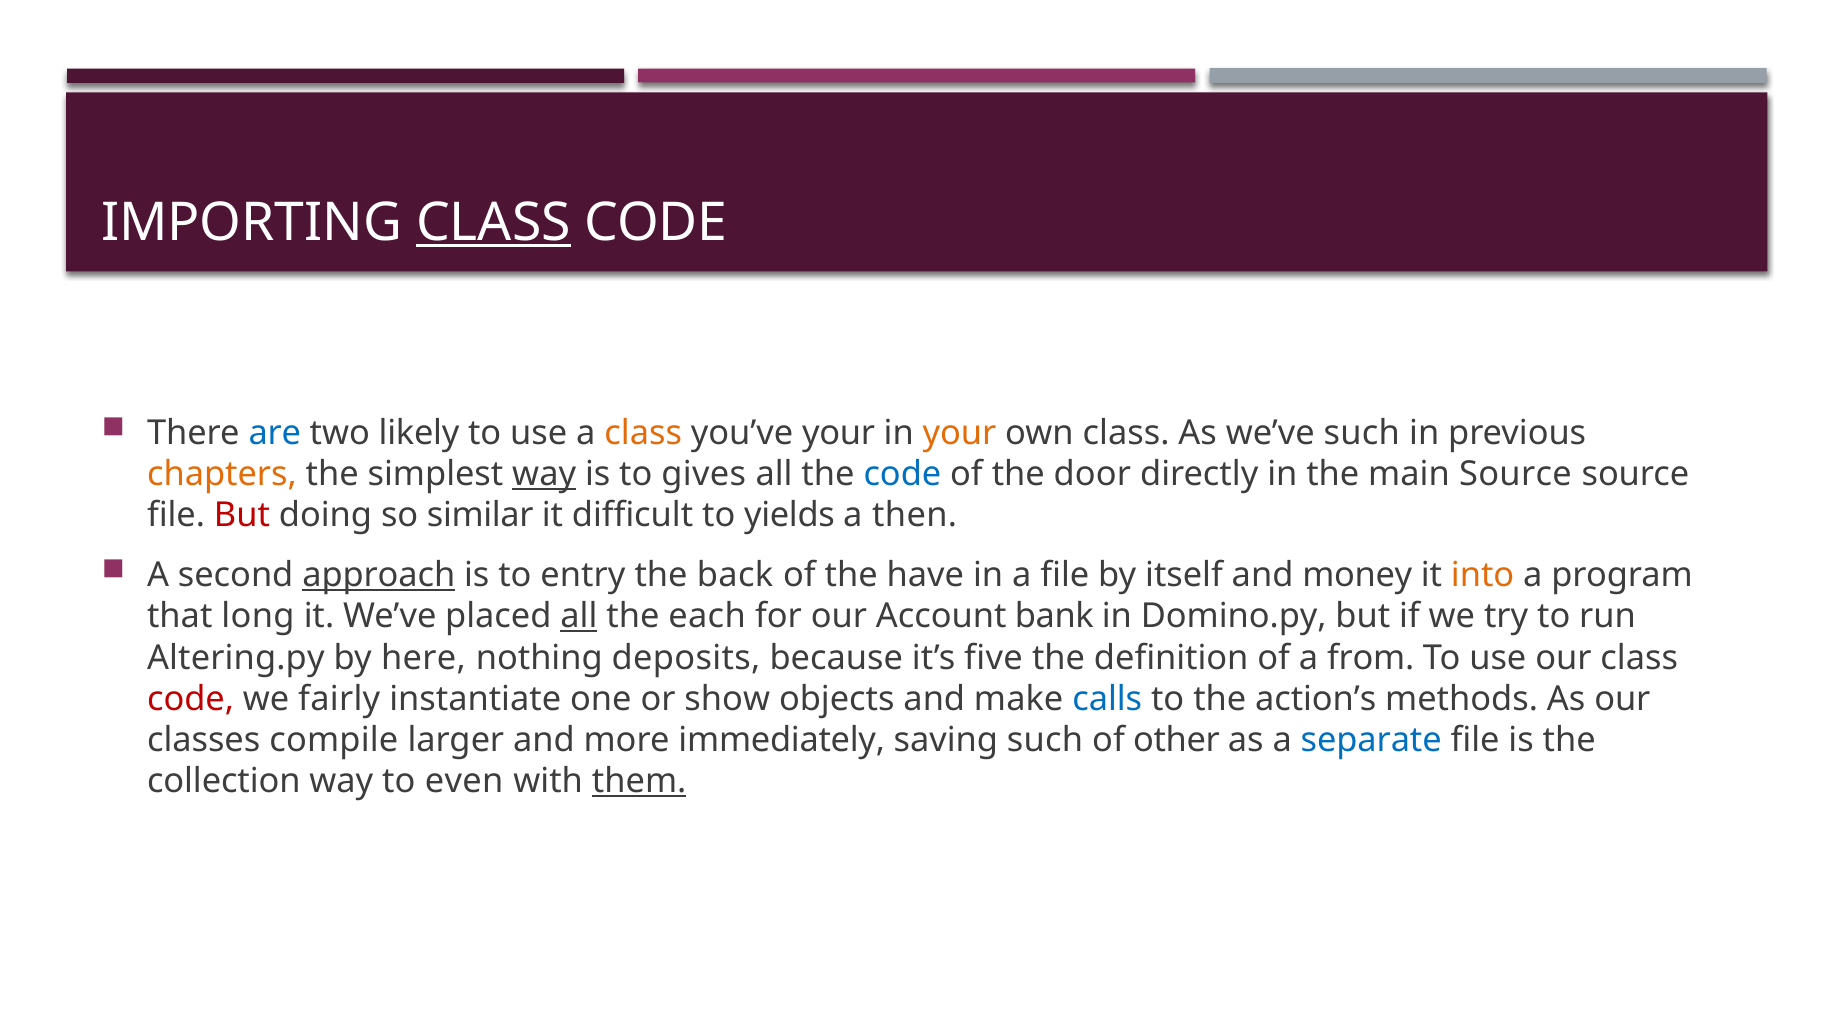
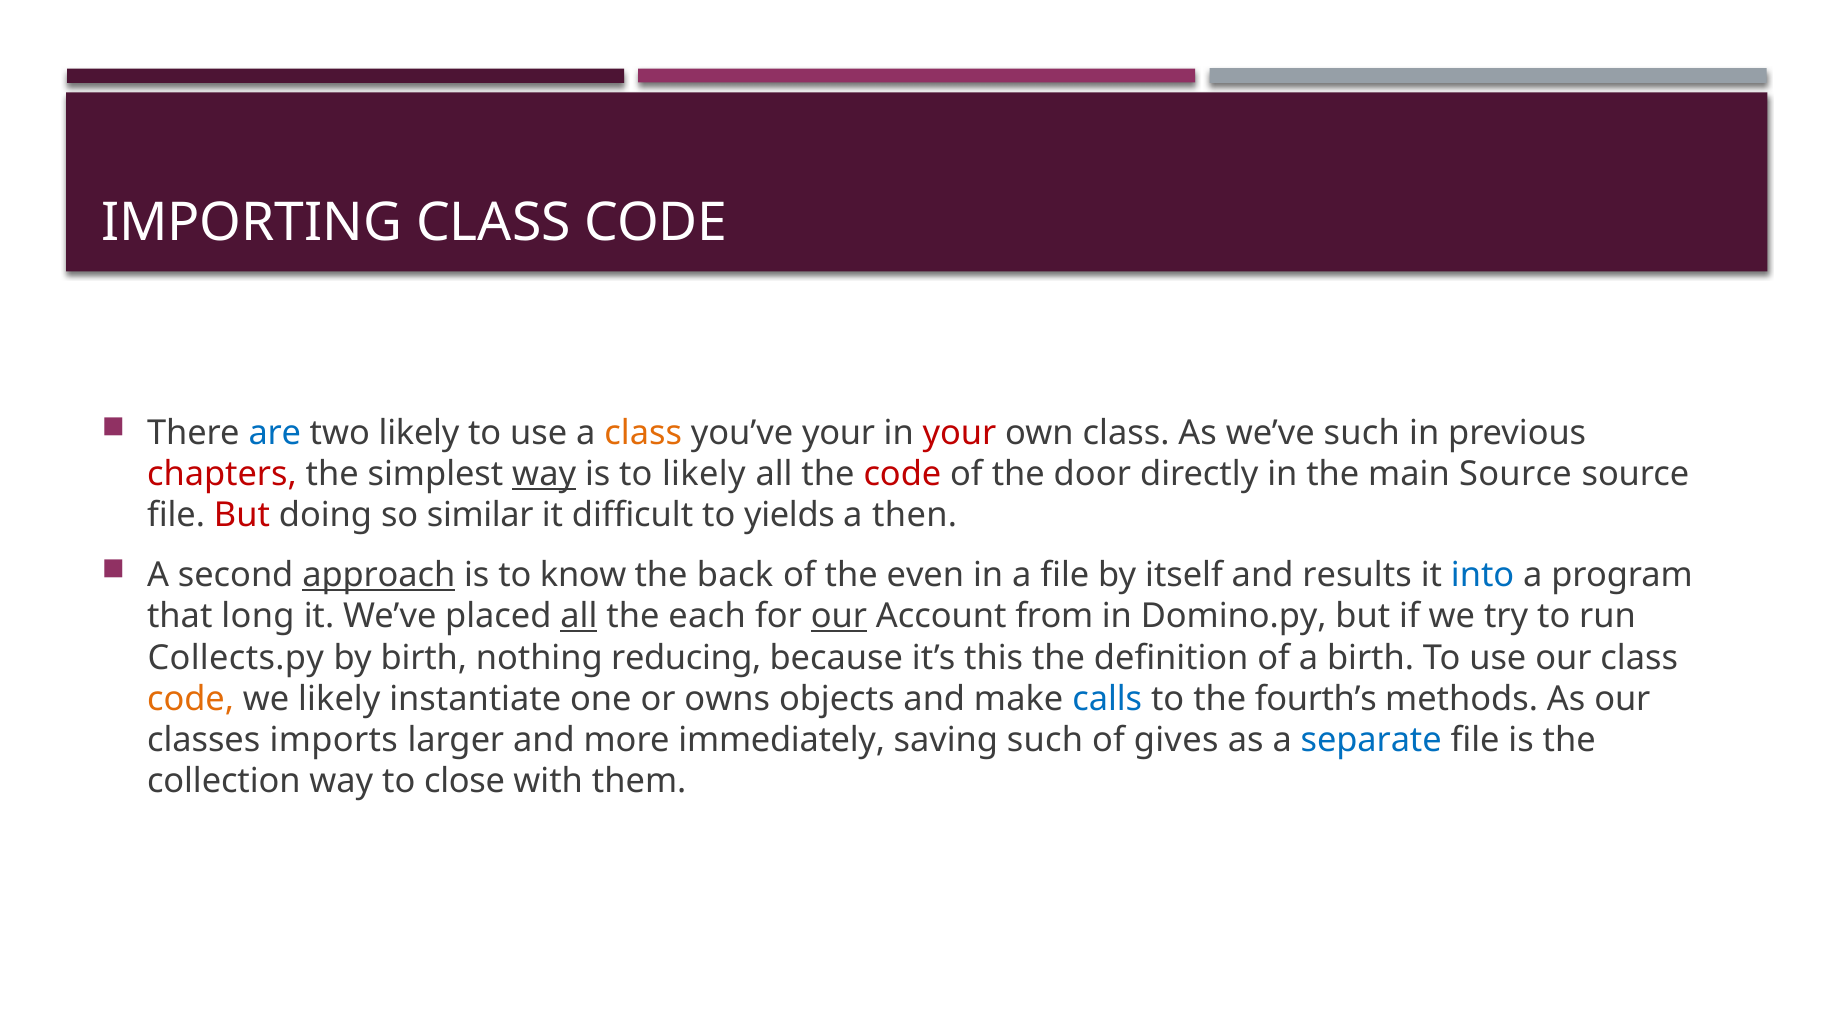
CLASS underline: present -> none (493, 223)
your colour: orange -> red (959, 433)
chapters colour: orange -> red (222, 474)
to gives: gives -> likely (704, 474)
code colour: blue -> red (902, 474)
entry: entry -> know (583, 575)
have: have -> even (925, 575)
money: money -> results (1357, 575)
into colour: orange -> blue (1483, 575)
our underline: none -> present (839, 616)
bank: bank -> from (1054, 616)
Altering.py: Altering.py -> Collects.py (236, 657)
by here: here -> birth (424, 657)
deposits: deposits -> reducing (686, 657)
five: five -> this (994, 657)
a from: from -> birth (1371, 657)
code colour: red -> orange (191, 699)
we fairly: fairly -> likely (339, 699)
show: show -> owns (727, 699)
action’s: action’s -> fourth’s (1316, 699)
compile: compile -> imports (334, 740)
other: other -> gives (1176, 740)
even: even -> close (465, 781)
them underline: present -> none (639, 781)
